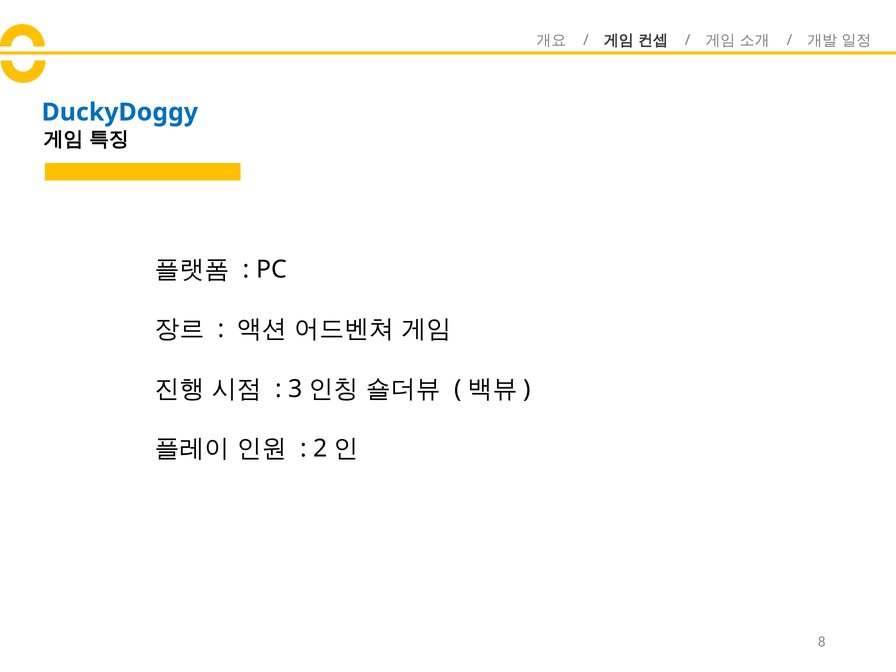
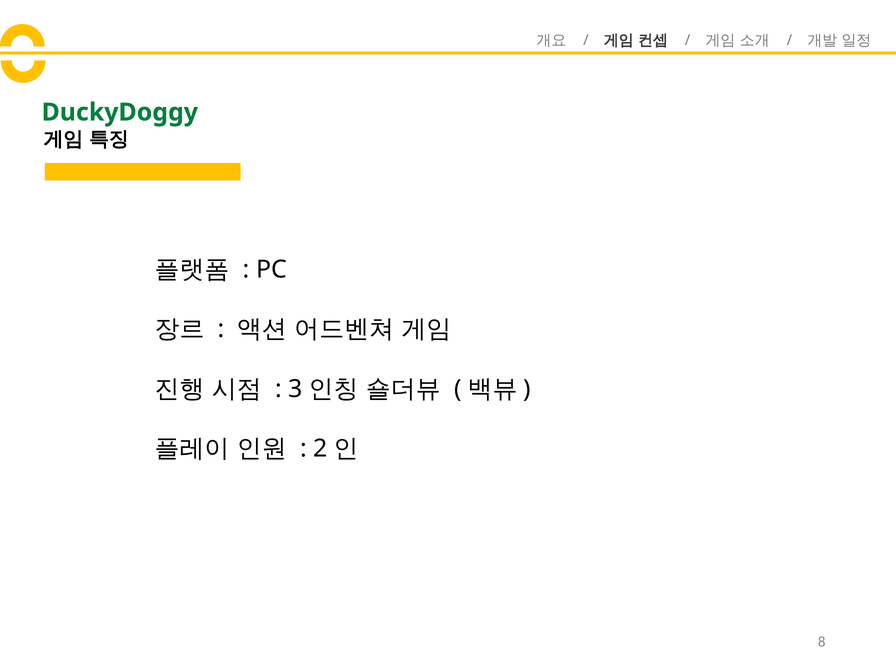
DuckyDoggy colour: blue -> green (120, 112)
